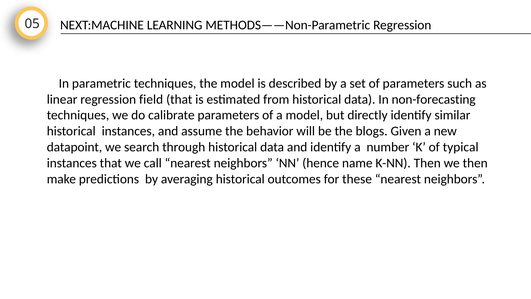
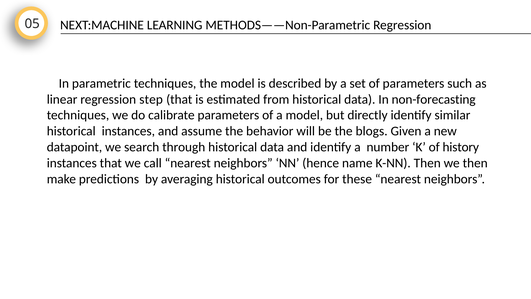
field: field -> step (151, 99)
typical: typical -> history (461, 147)
